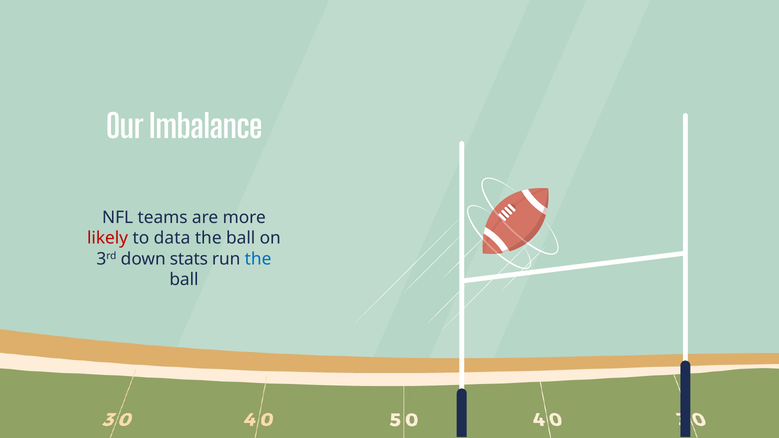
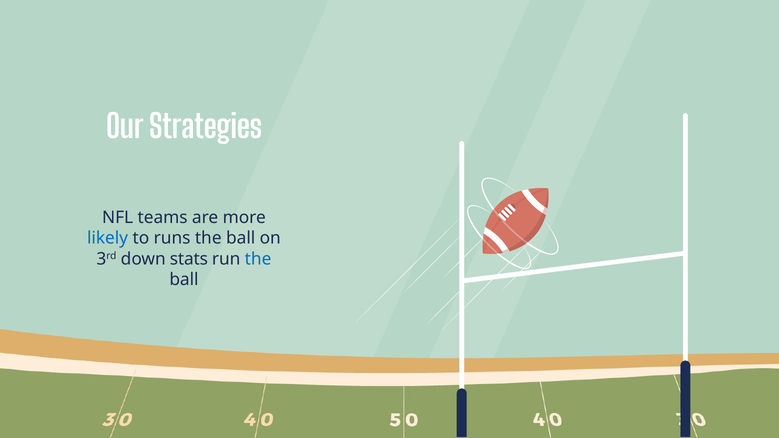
Imbalance: Imbalance -> Strategies (206, 127)
likely colour: red -> blue (108, 238)
data: data -> runs (172, 238)
